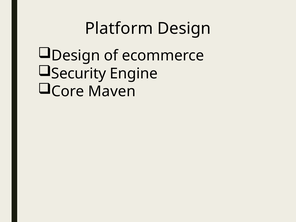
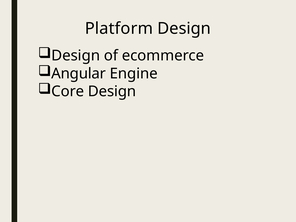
Security: Security -> Angular (79, 74)
Core Maven: Maven -> Design (112, 91)
